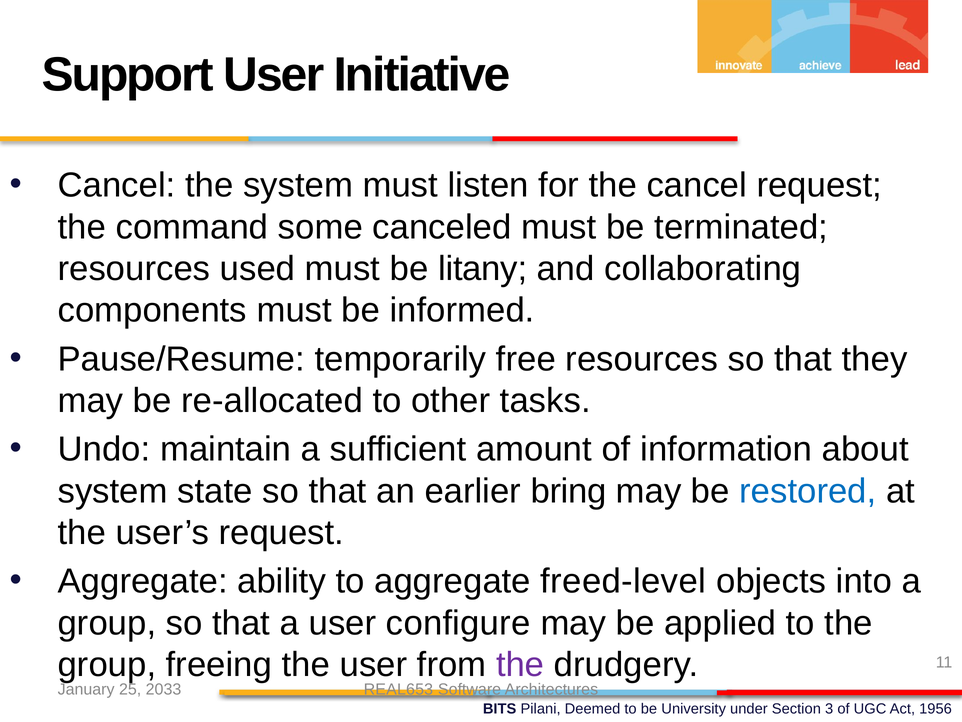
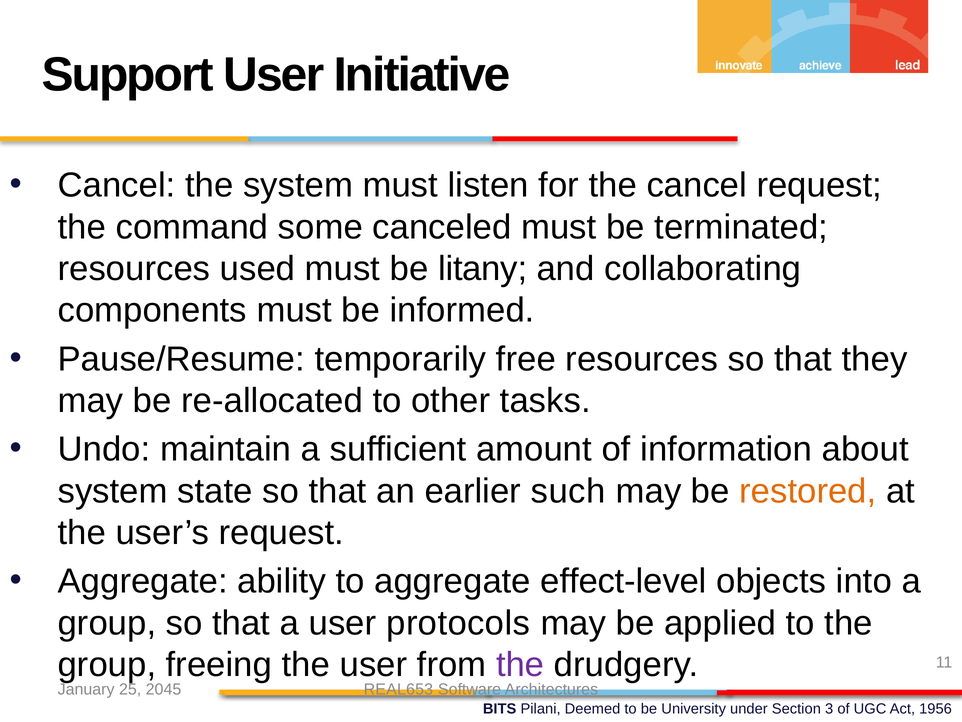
bring: bring -> such (568, 491)
restored colour: blue -> orange (808, 491)
freed-level: freed-level -> effect-level (624, 581)
configure: configure -> protocols (458, 623)
2033: 2033 -> 2045 (164, 689)
